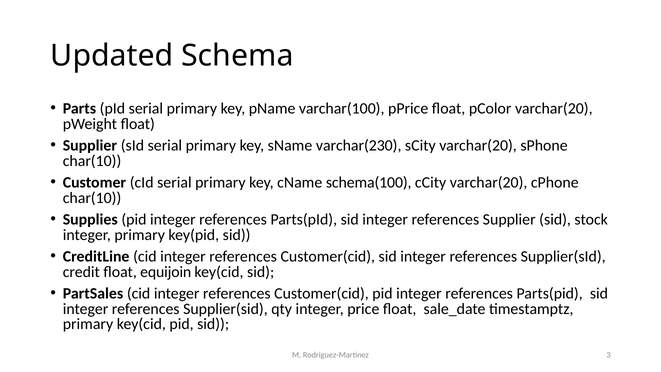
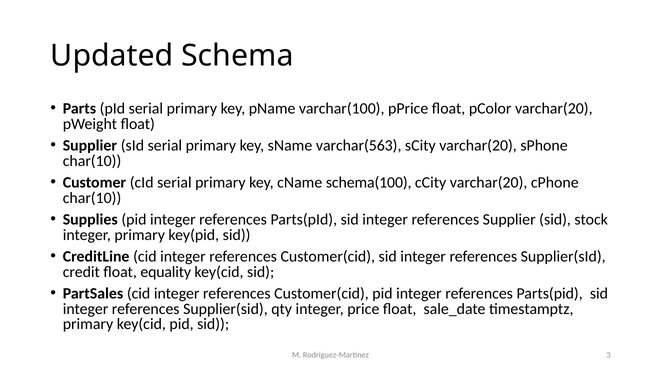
varchar(230: varchar(230 -> varchar(563 (359, 145)
equijoin: equijoin -> equality (166, 272)
